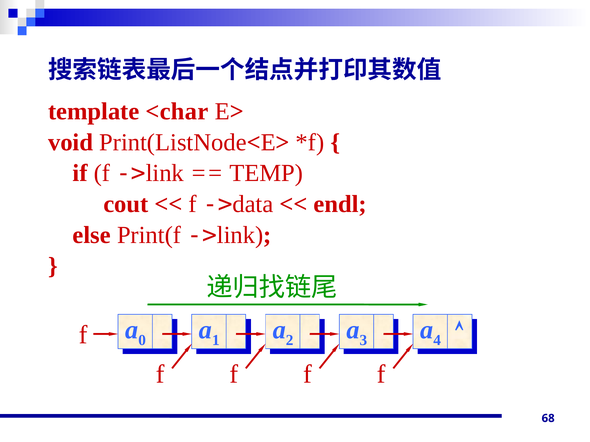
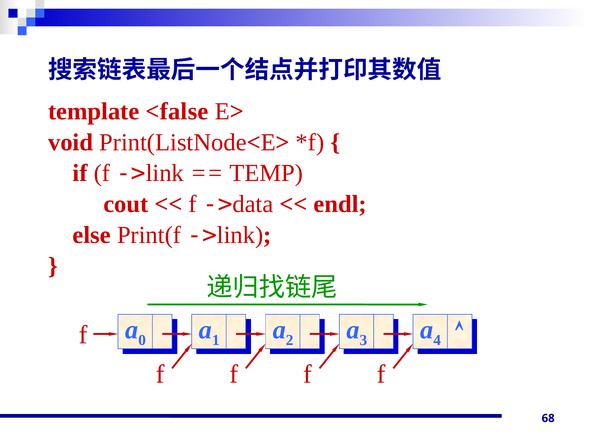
<char: <char -> <false (177, 111)
